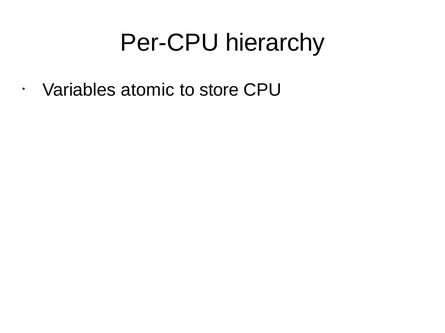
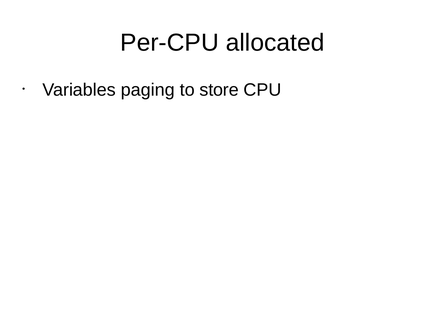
hierarchy: hierarchy -> allocated (275, 43)
atomic: atomic -> paging (148, 90)
